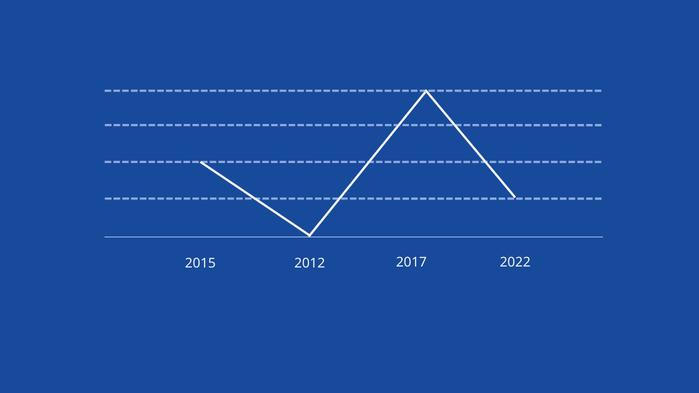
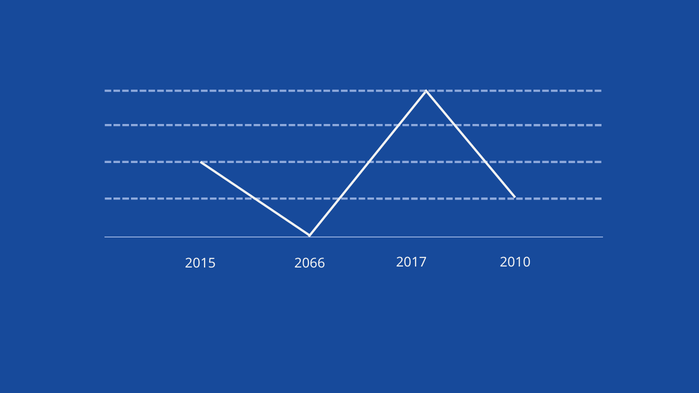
2012: 2012 -> 2066 (310, 264)
2022: 2022 -> 2010 (515, 262)
